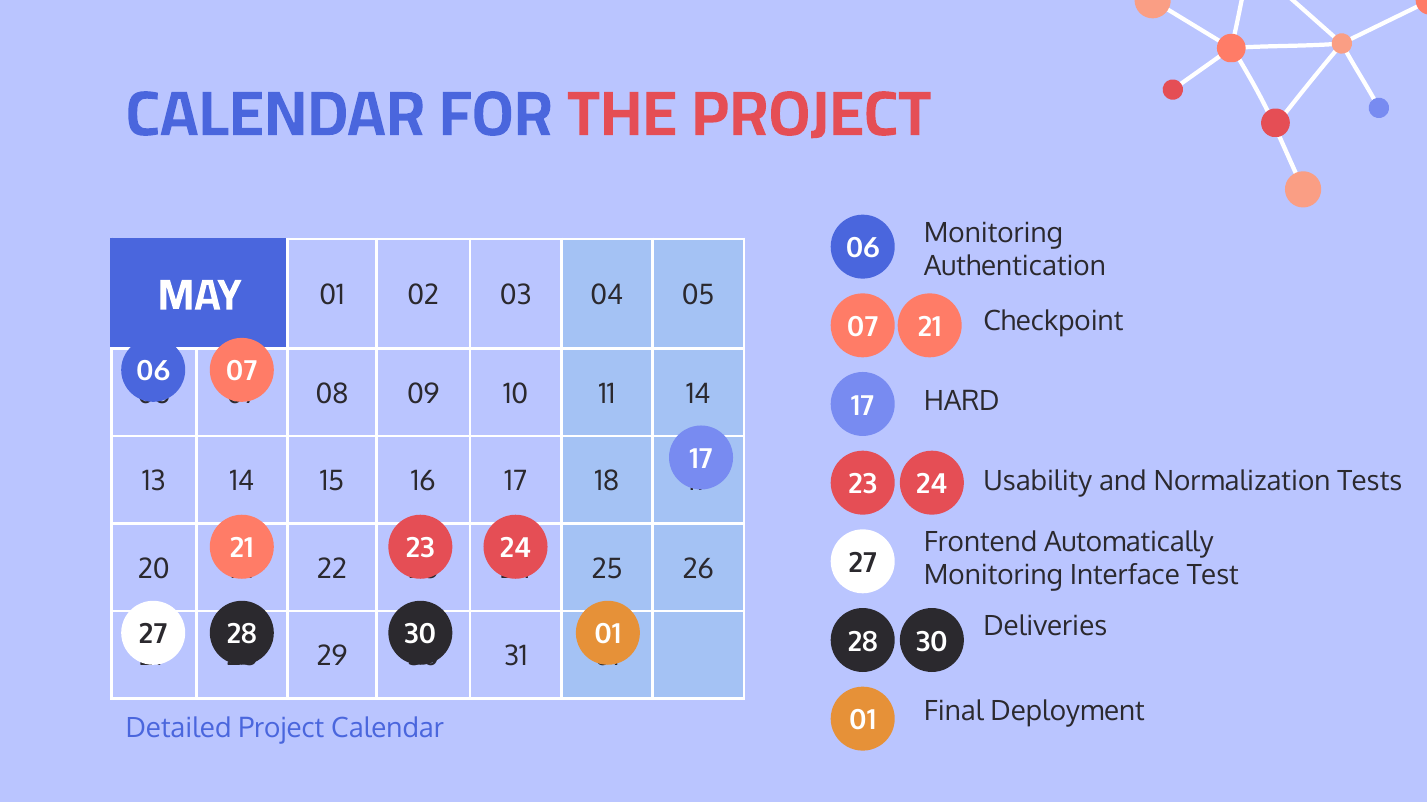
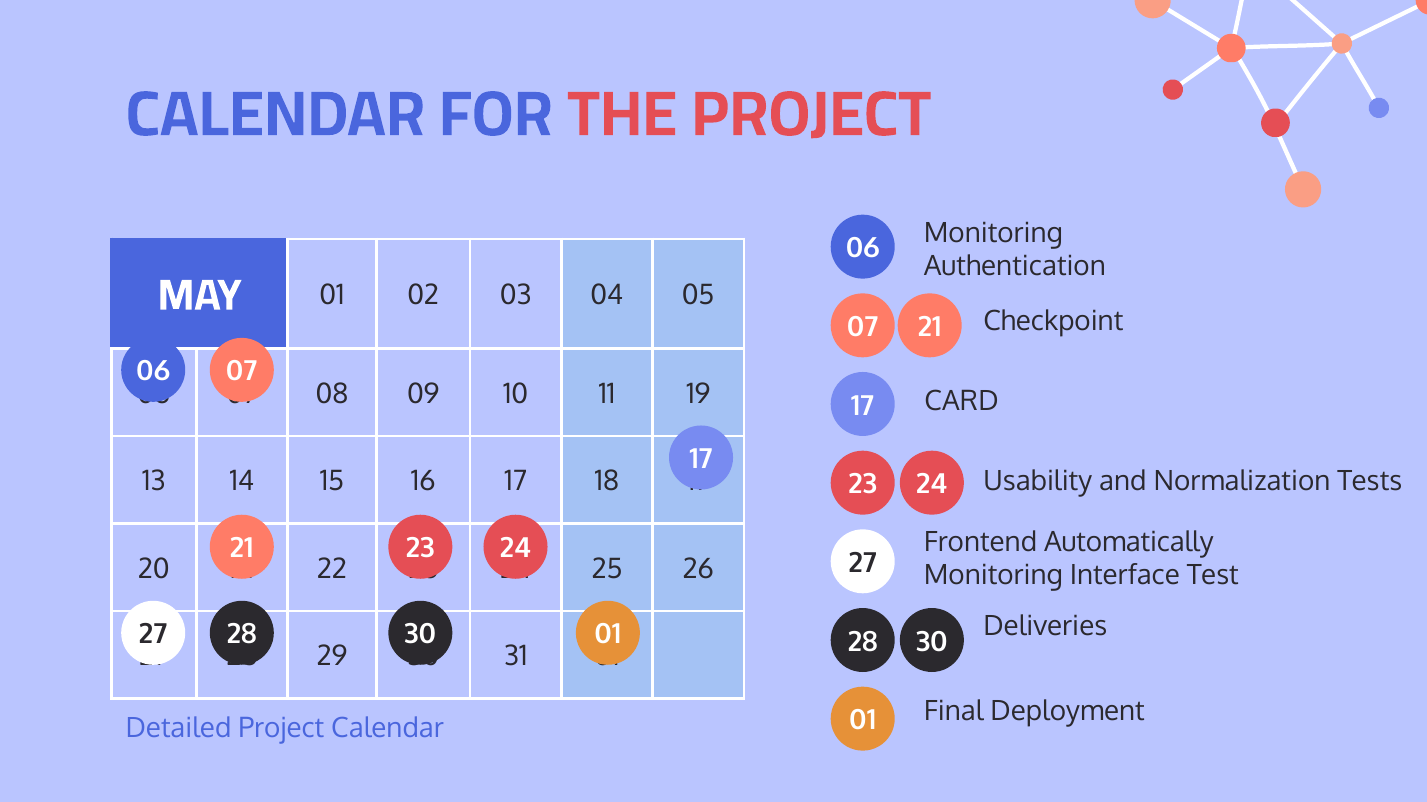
11 14: 14 -> 19 (698, 395)
HARD: HARD -> CARD (962, 402)
